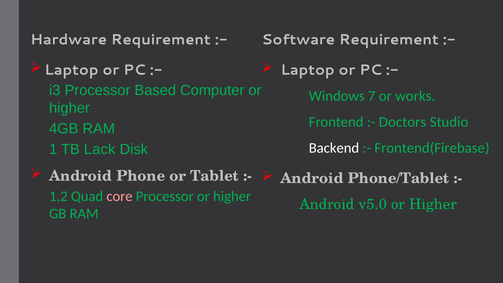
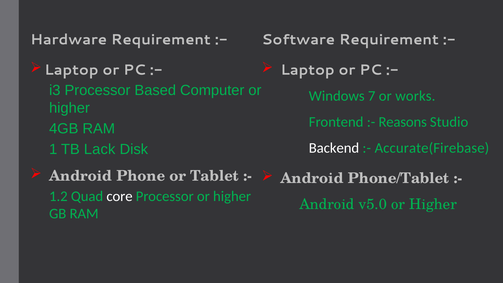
Doctors: Doctors -> Reasons (403, 122)
Frontend(Firebase: Frontend(Firebase -> Accurate(Firebase (432, 148)
core colour: pink -> white (120, 196)
